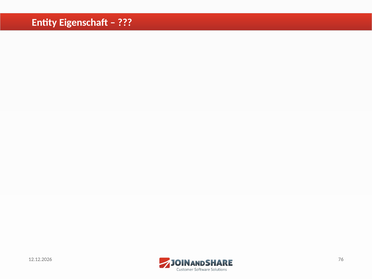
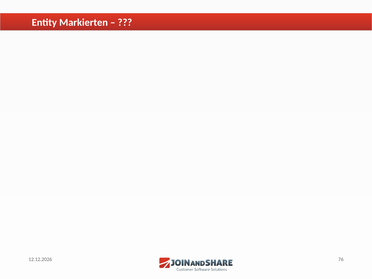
Eigenschaft: Eigenschaft -> Markierten (84, 23)
